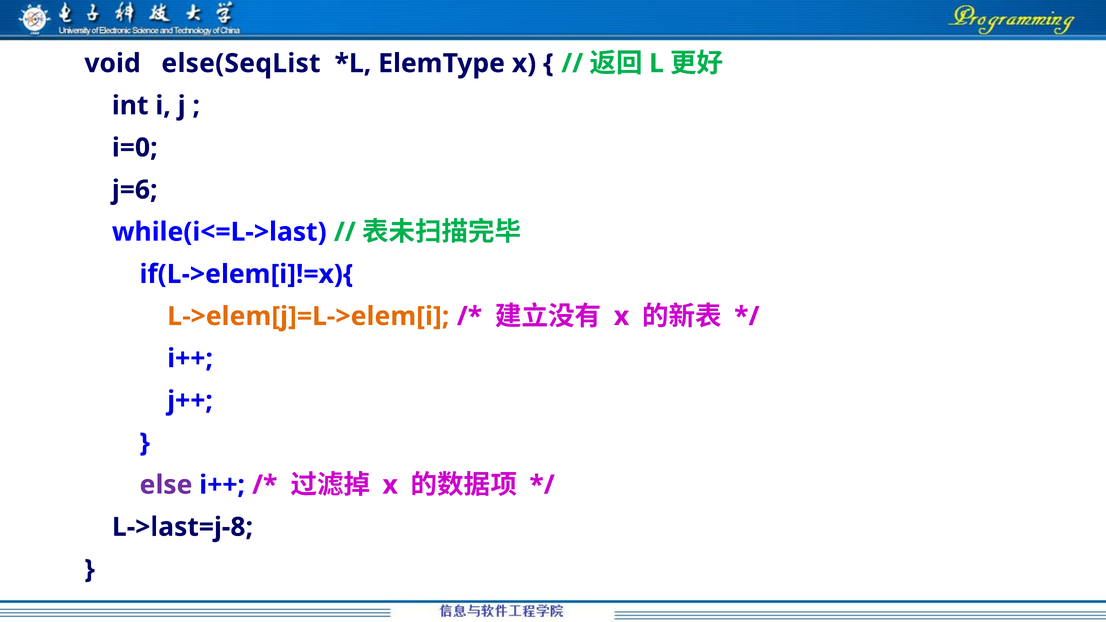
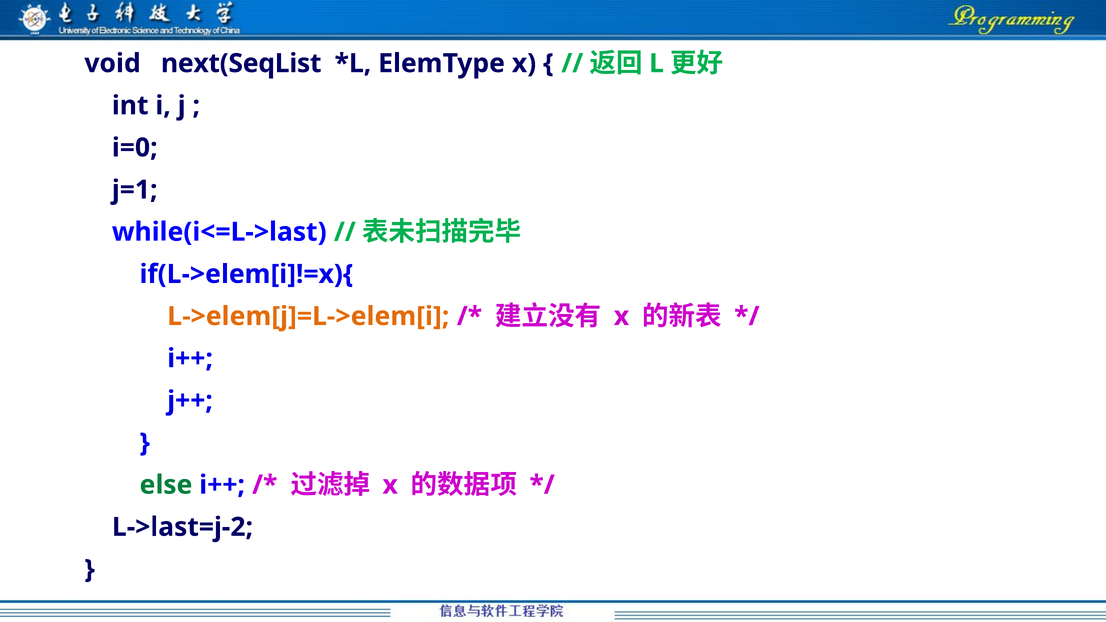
else(SeqList: else(SeqList -> next(SeqList (241, 63)
j=6: j=6 -> j=1 (135, 190)
else colour: purple -> green (166, 485)
L->last=j-8: L->last=j-8 -> L->last=j-2 (182, 527)
